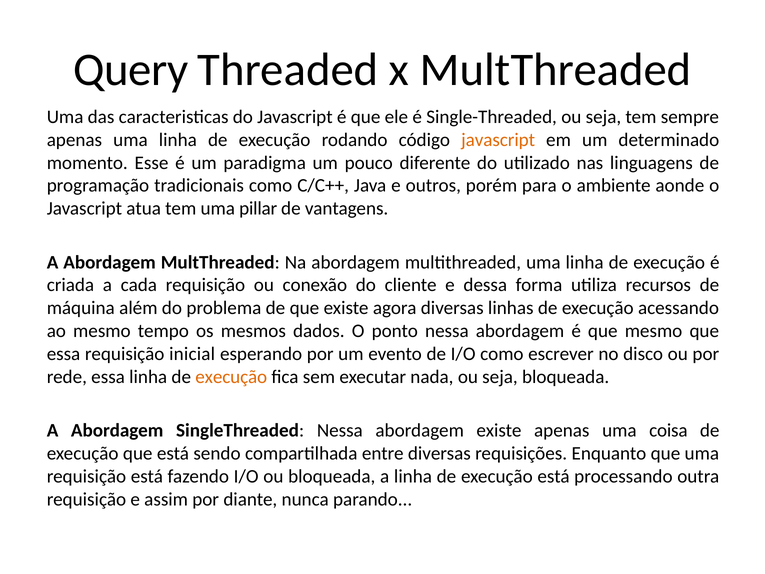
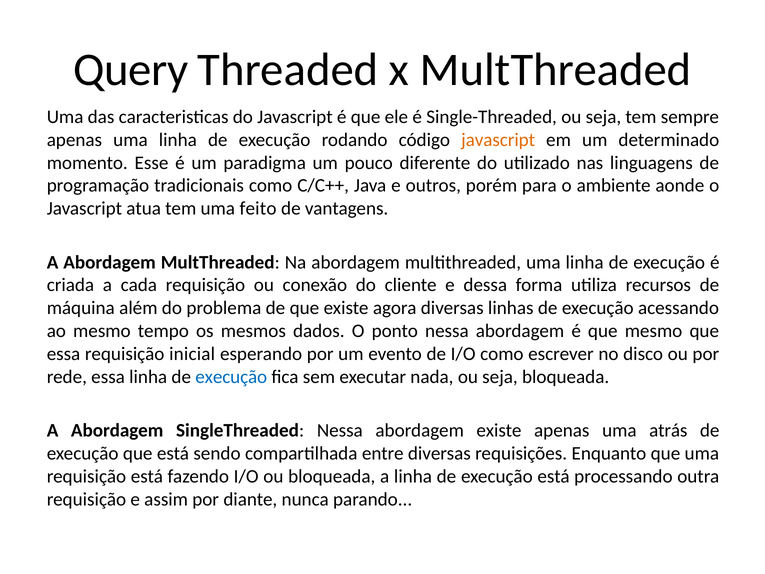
pillar: pillar -> feito (258, 209)
execução colour: orange -> blue (231, 377)
coisa: coisa -> atrás (668, 430)
